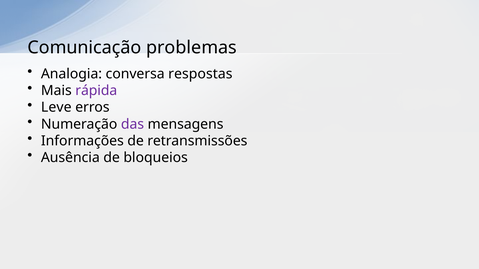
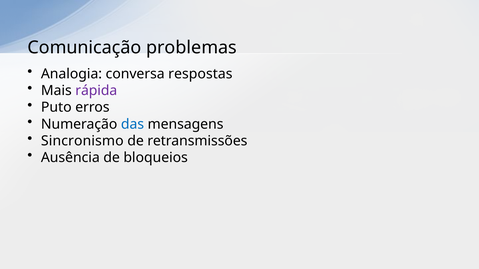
Leve: Leve -> Puto (56, 108)
das colour: purple -> blue (132, 124)
Informações: Informações -> Sincronismo (82, 141)
